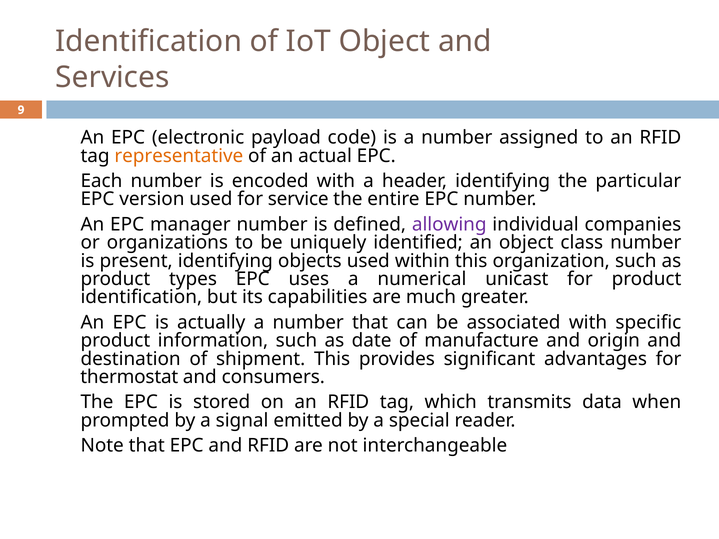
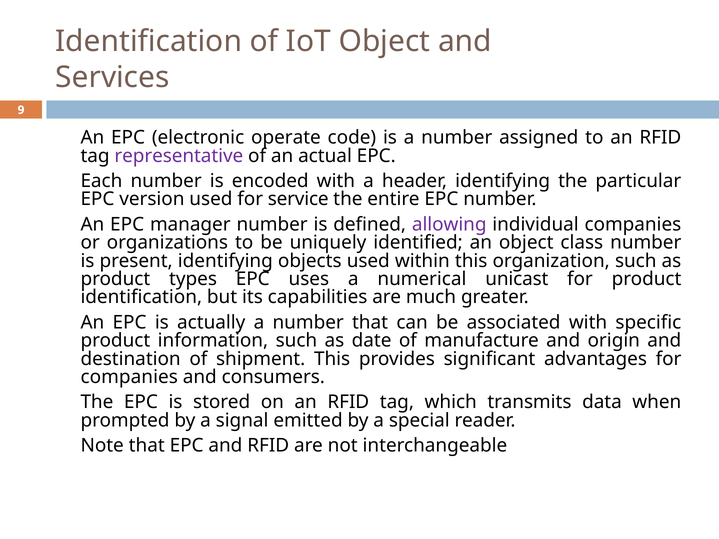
payload: payload -> operate (286, 138)
representative colour: orange -> purple (179, 156)
thermostat: thermostat -> companies (129, 377)
